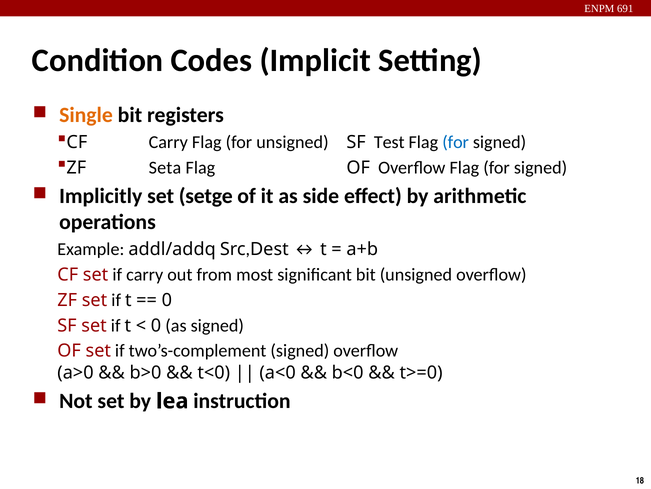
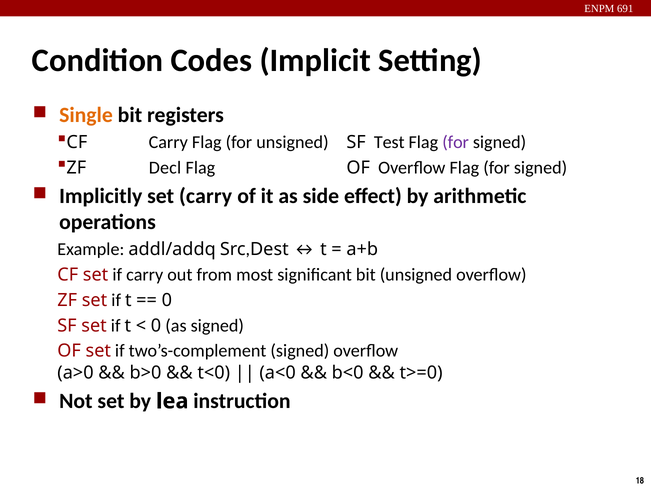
for colour: blue -> purple (456, 142)
Seta: Seta -> Decl (165, 167)
set setge: setge -> carry (206, 196)
